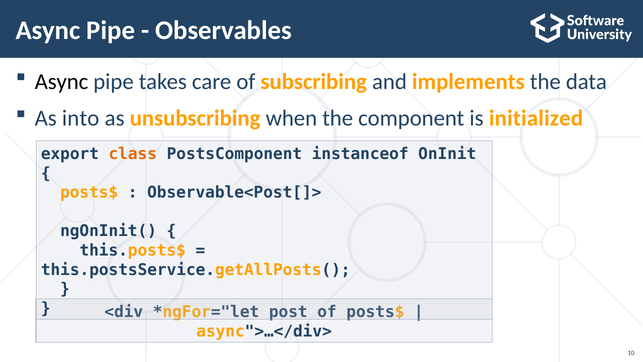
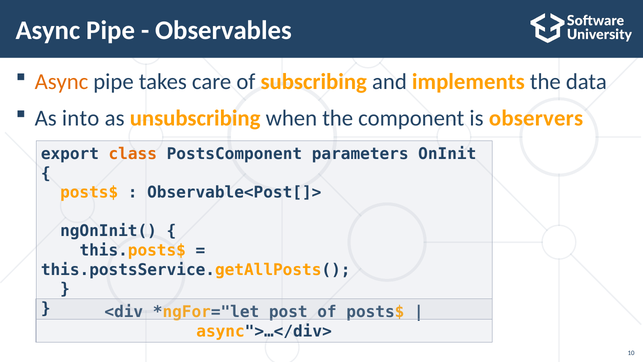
Async colour: black -> orange (62, 82)
initialized: initialized -> observers (536, 118)
instanceof: instanceof -> parameters (360, 154)
